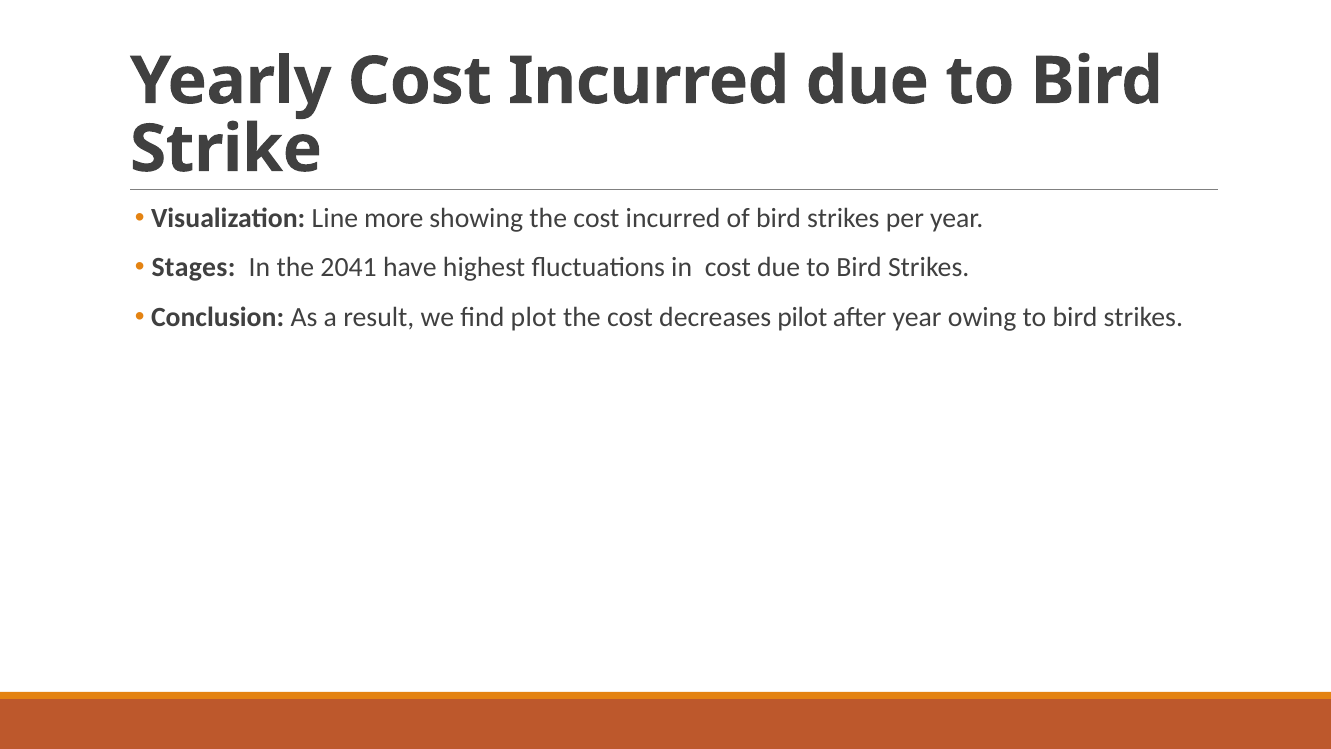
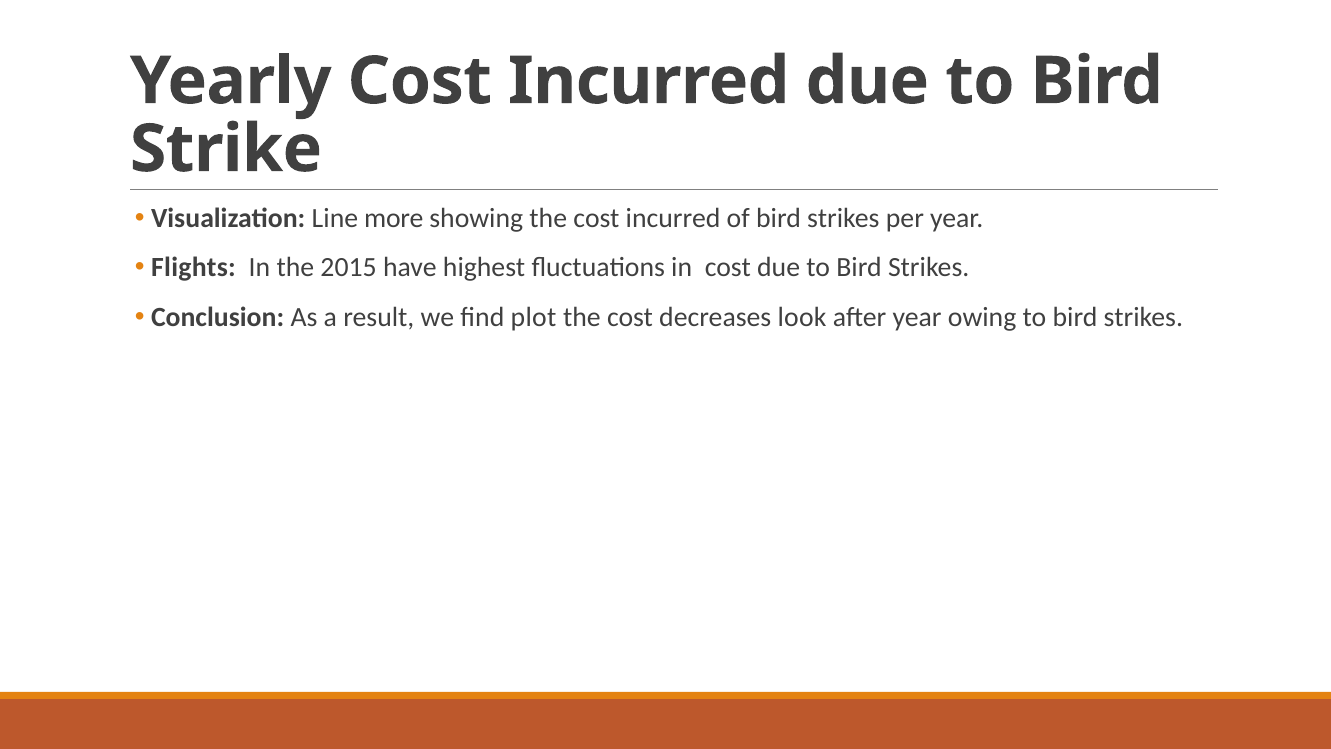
Stages: Stages -> Flights (193, 268)
2041: 2041 -> 2015 (349, 268)
pilot: pilot -> look (802, 317)
